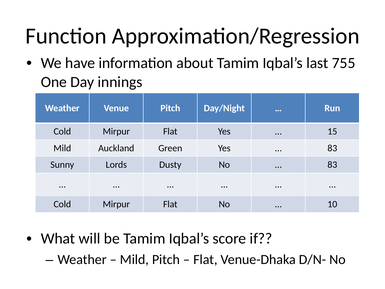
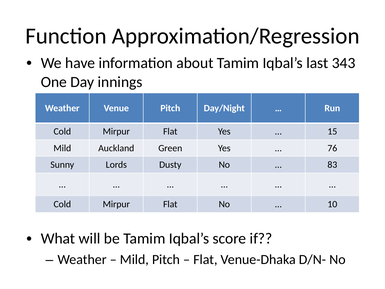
755: 755 -> 343 (344, 63)
83: 83 -> 76 (332, 148)
